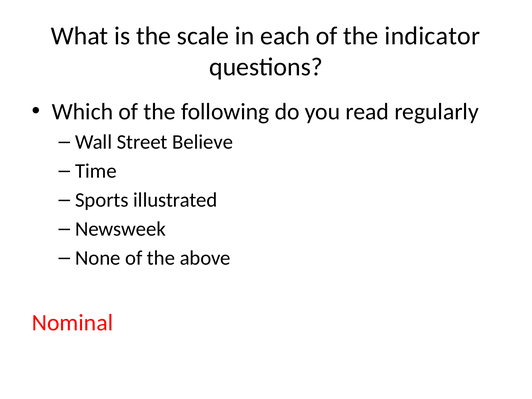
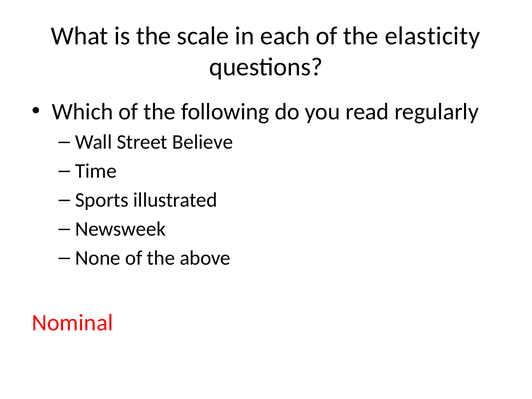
indicator: indicator -> elasticity (432, 36)
